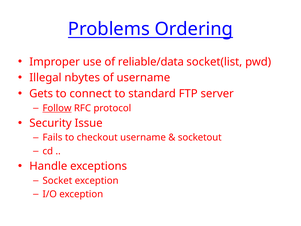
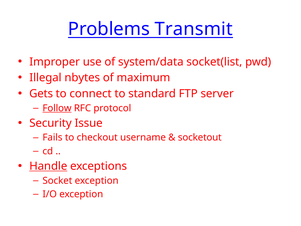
Ordering: Ordering -> Transmit (194, 29)
reliable/data: reliable/data -> system/data (151, 62)
of username: username -> maximum (143, 78)
Handle underline: none -> present (48, 166)
